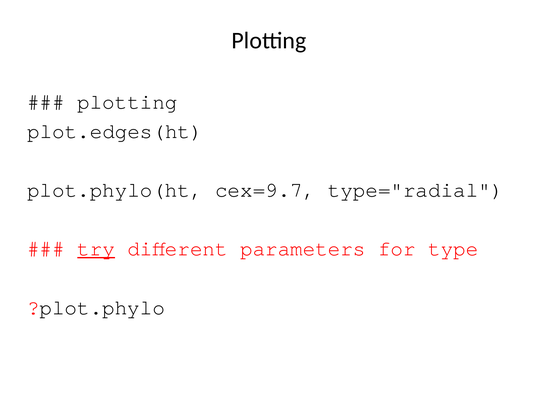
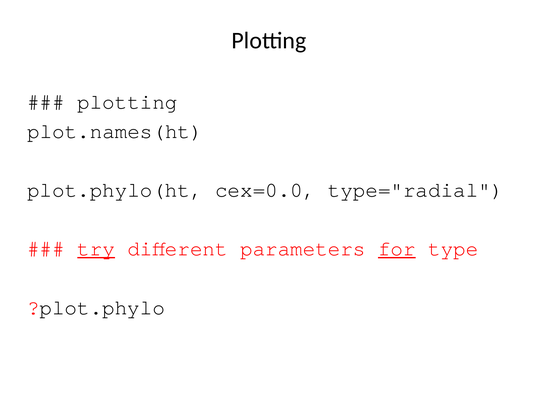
plot.edges(ht: plot.edges(ht -> plot.names(ht (115, 131)
cex=9.7: cex=9.7 -> cex=0.0 (265, 190)
for underline: none -> present (397, 248)
